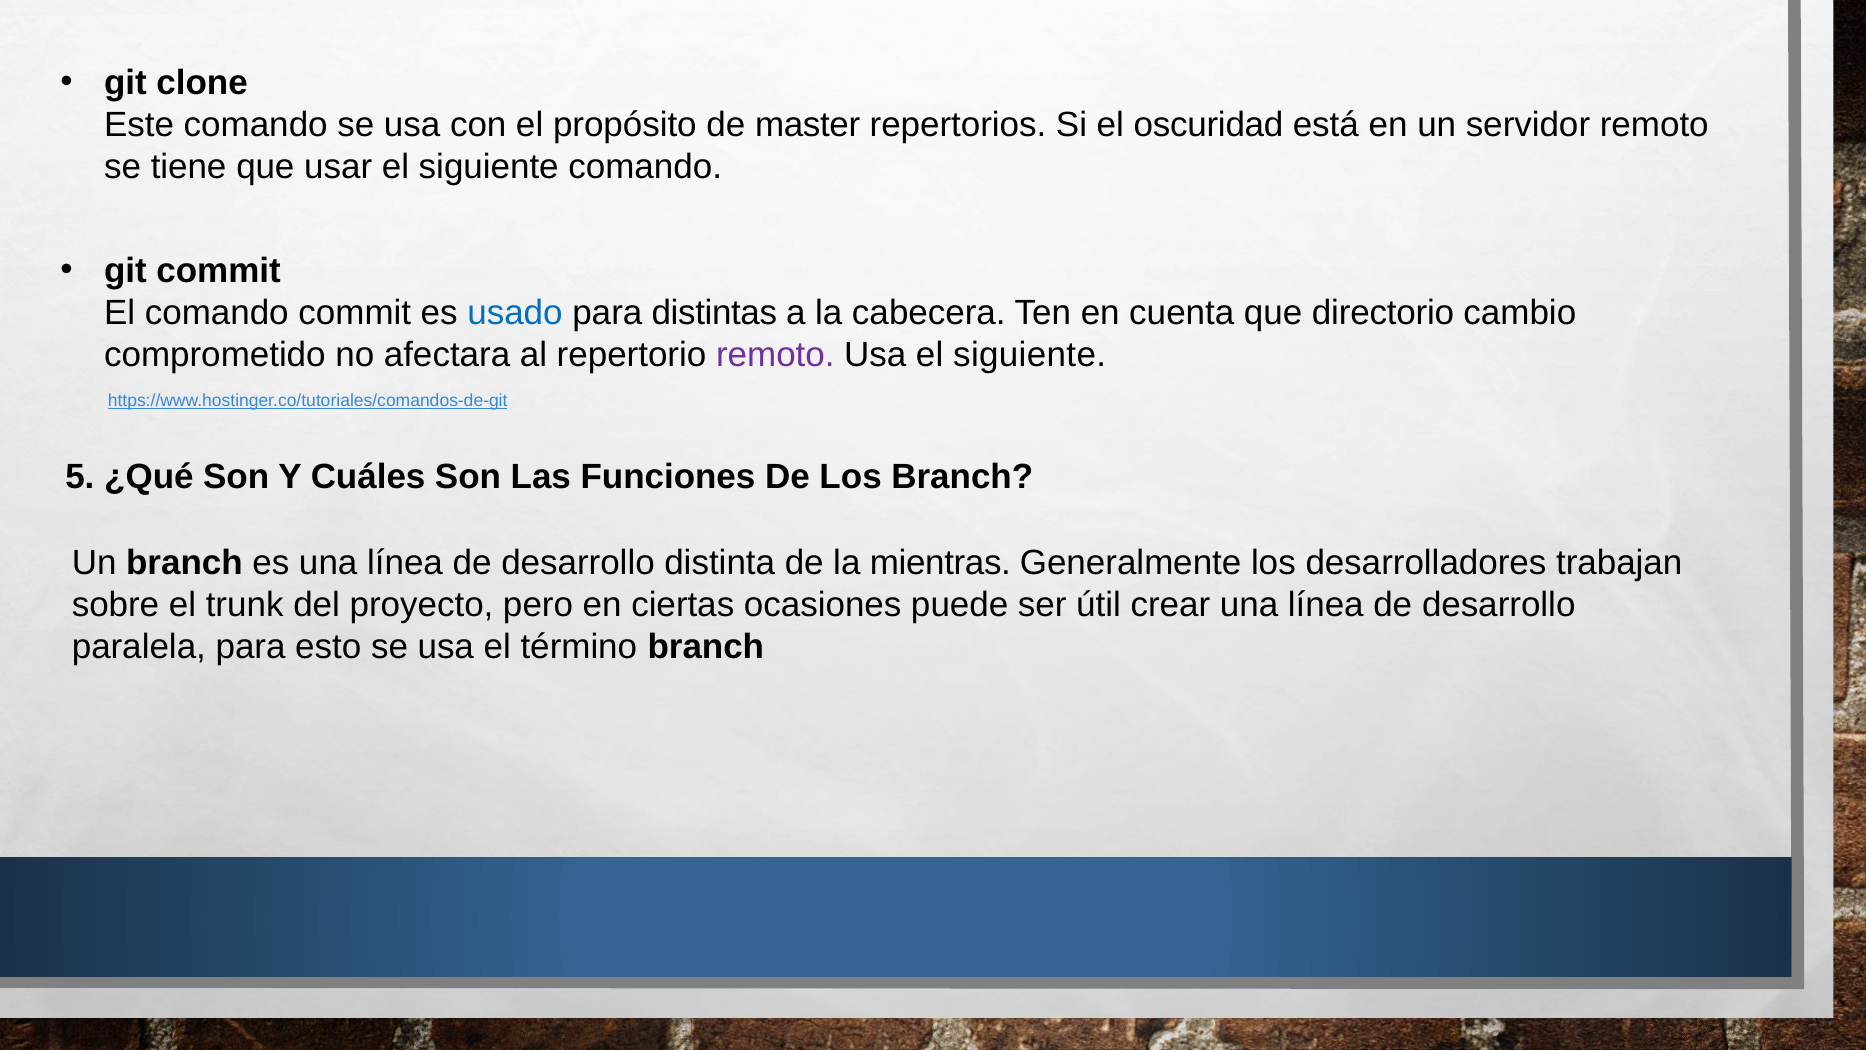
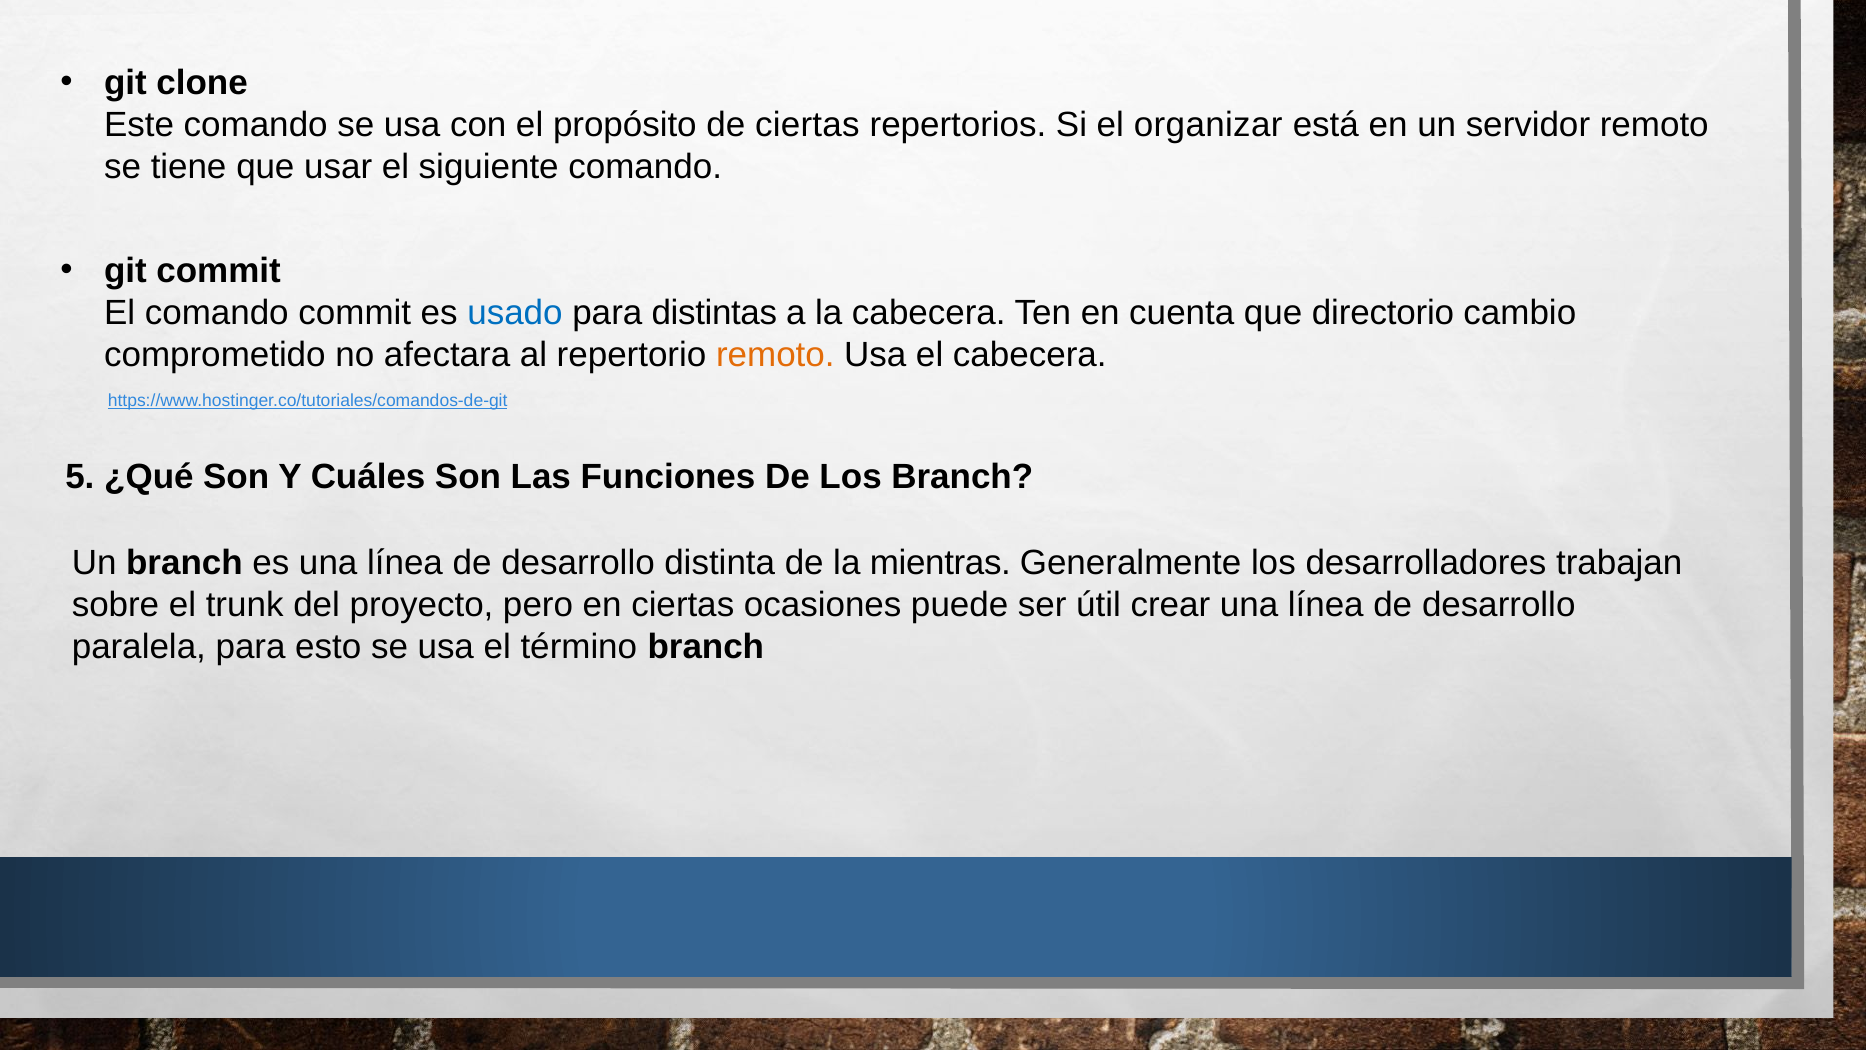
de master: master -> ciertas (807, 125)
oscuridad: oscuridad -> organizar (1208, 125)
remoto colour: purple -> orange (775, 355)
Usa el siguiente: siguiente -> cabecera (1030, 355)
